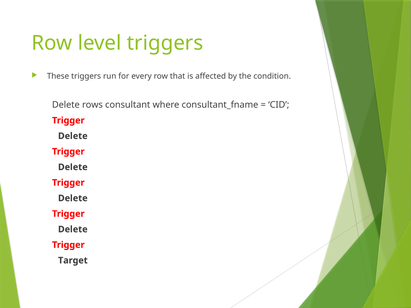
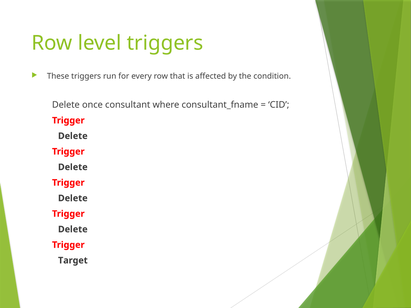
rows: rows -> once (92, 105)
